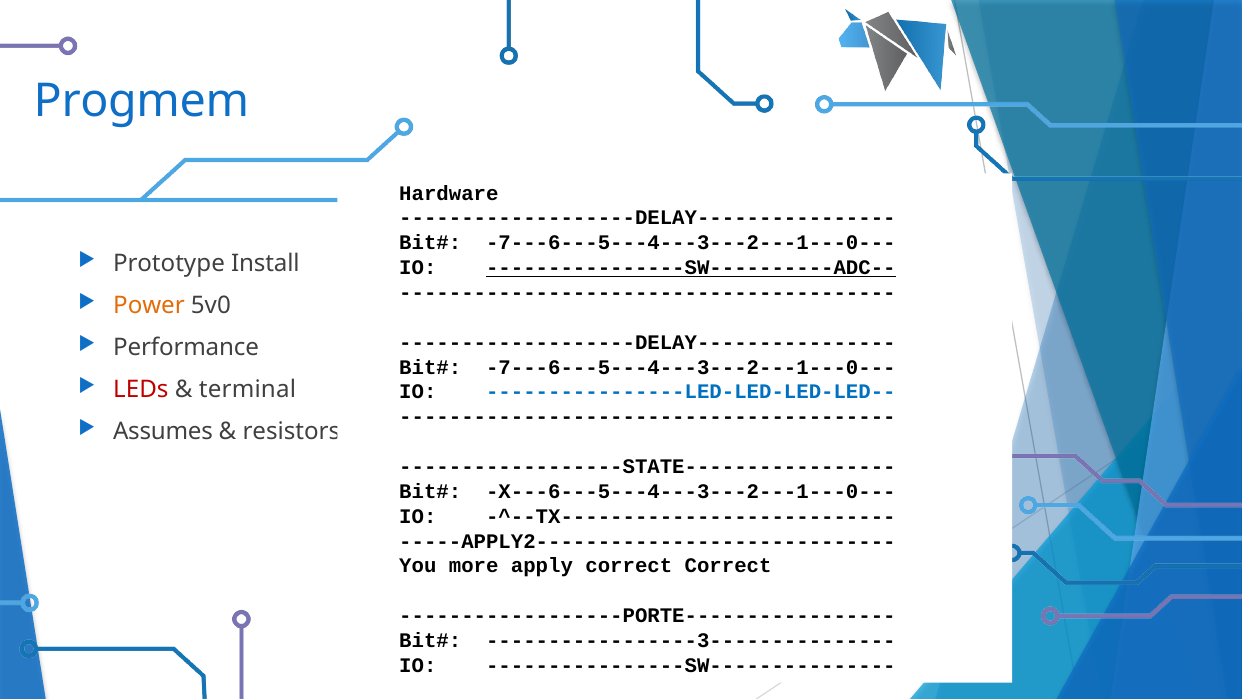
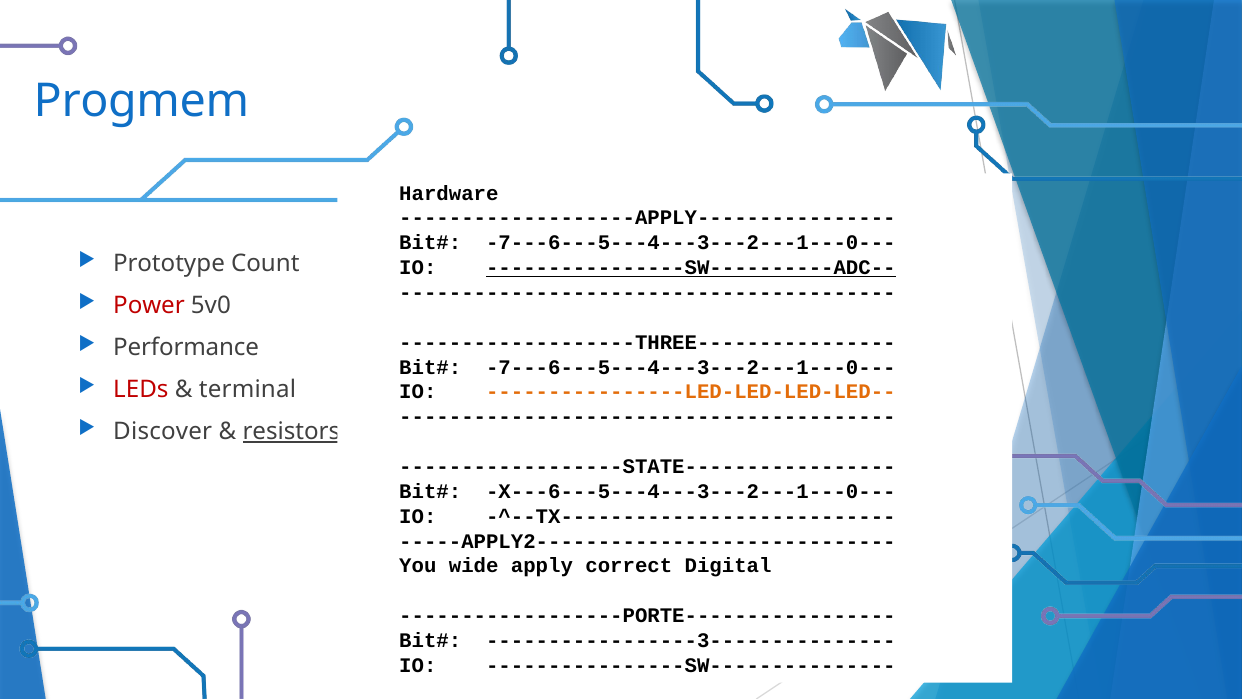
-------------------DELAY----------------: -------------------DELAY---------------- -> -------------------APPLY---------------- (647, 218)
Install: Install -> Count (265, 264)
Power colour: orange -> red (149, 305)
-------------------DELAY----------------: -------------------DELAY---------------- -> -------------------THREE---------------- (647, 342)
----------------LED-LED-LED-LED-- colour: blue -> orange (691, 392)
Assumes: Assumes -> Discover (163, 431)
resistors underline: none -> present (291, 431)
more: more -> wide (474, 566)
correct Correct: Correct -> Digital (728, 566)
